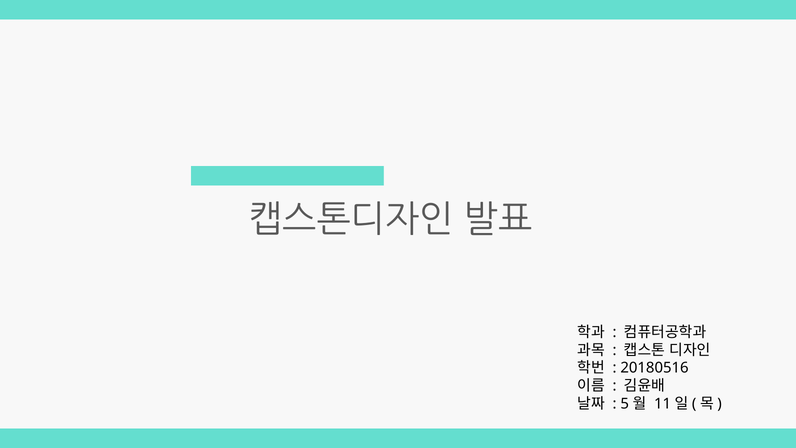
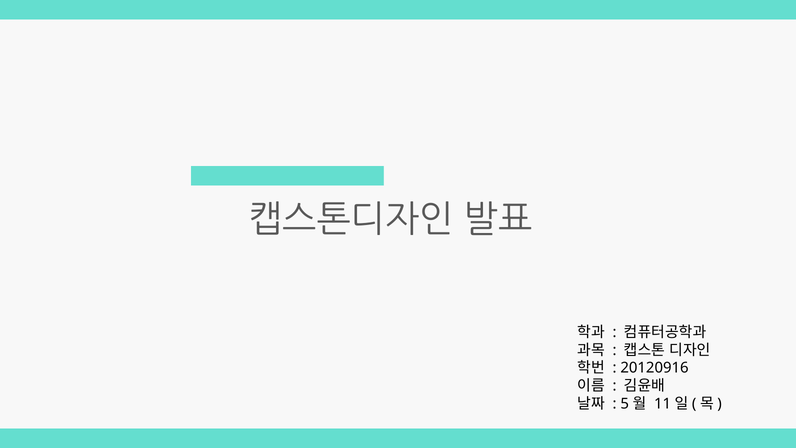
20180516: 20180516 -> 20120916 (655, 368)
